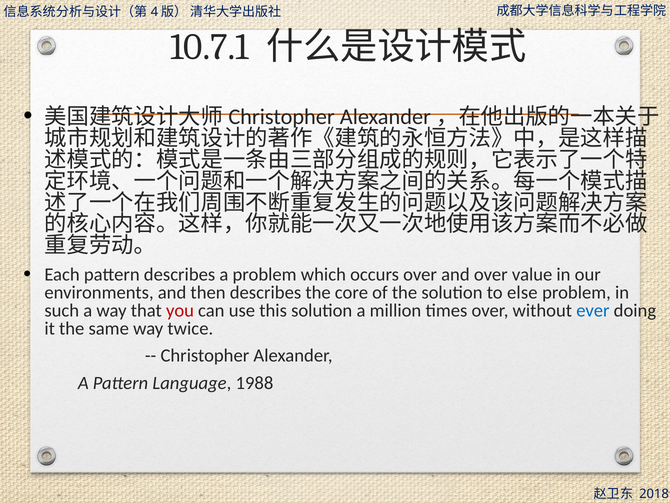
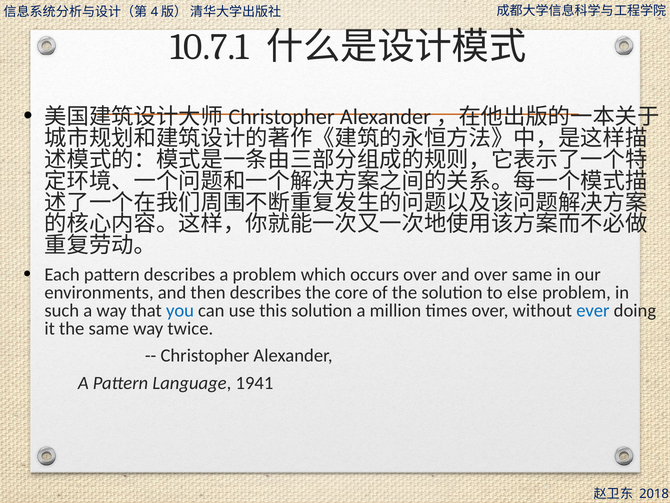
over value: value -> same (532, 274)
you colour: red -> blue (180, 310)
1988: 1988 -> 1941 (254, 383)
